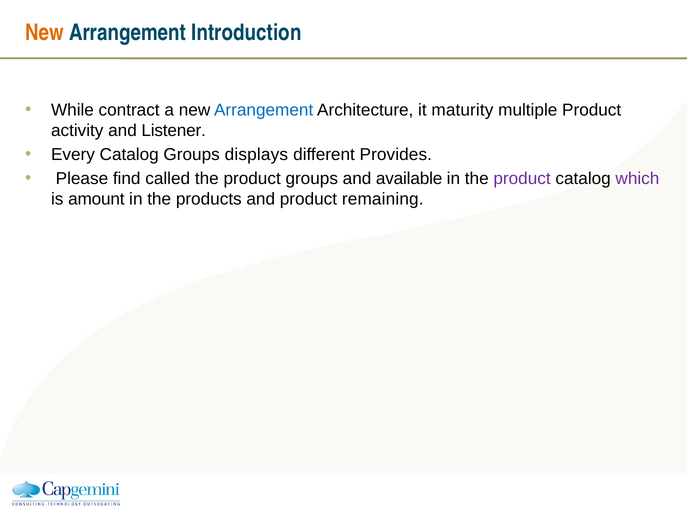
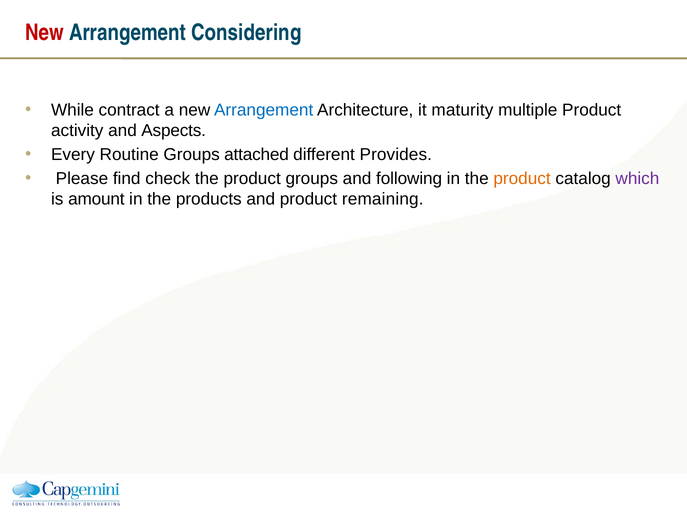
New colour: orange -> red (45, 32)
Introduction: Introduction -> Considering (246, 32)
Listener: Listener -> Aspects (174, 131)
Every Catalog: Catalog -> Routine (129, 155)
displays: displays -> attached (257, 155)
called: called -> check (168, 179)
available: available -> following (409, 179)
product colour: purple -> orange (522, 179)
